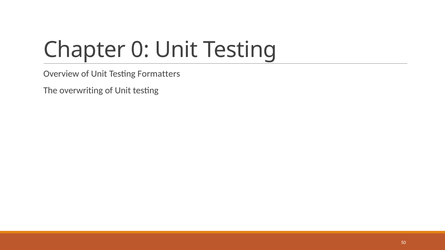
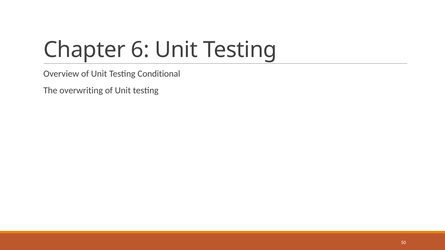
0: 0 -> 6 (140, 50)
Formatters: Formatters -> Conditional (159, 74)
